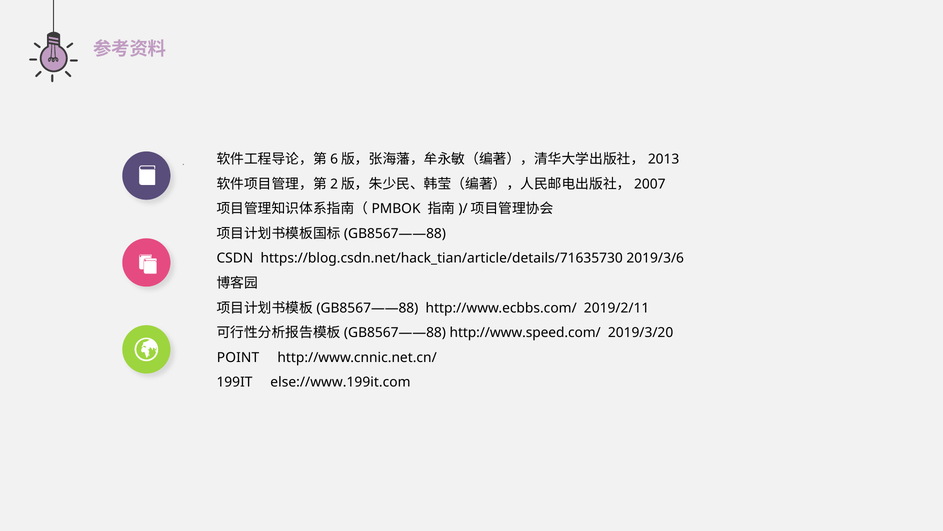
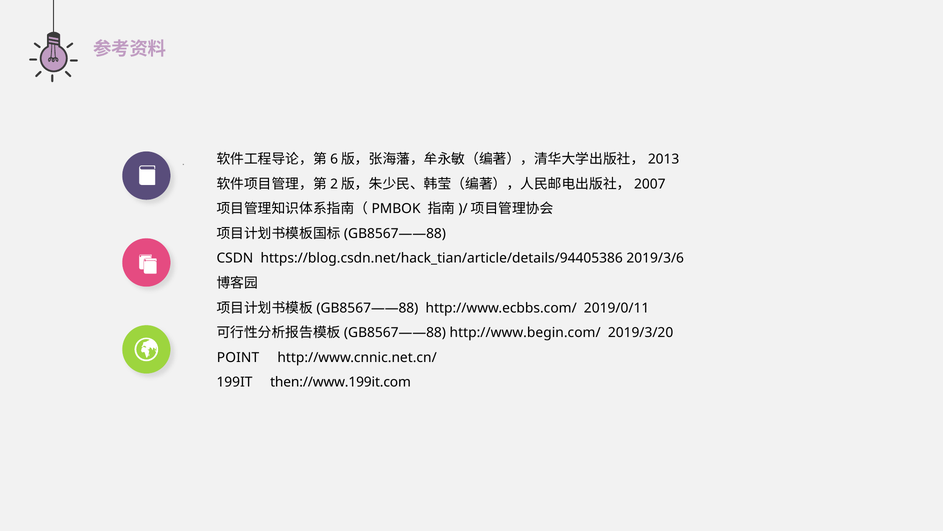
https://blog.csdn.net/hack_tian/article/details/71635730: https://blog.csdn.net/hack_tian/article/details/71635730 -> https://blog.csdn.net/hack_tian/article/details/94405386 (442, 258)
2019/2/11: 2019/2/11 -> 2019/0/11 (617, 308)
http://www.speed.com/: http://www.speed.com/ -> http://www.begin.com/ (525, 332)
else://www.199it.com: else://www.199it.com -> then://www.199it.com (341, 382)
